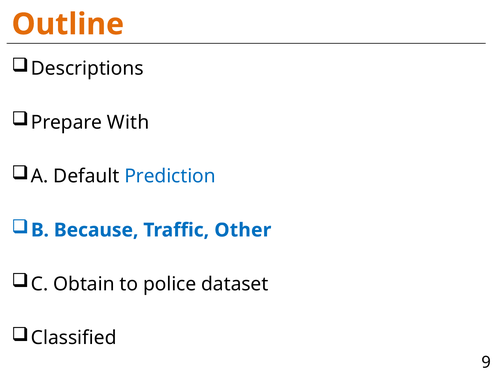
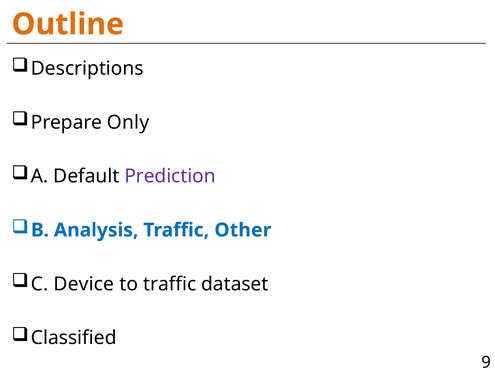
With: With -> Only (128, 122)
Prediction colour: blue -> purple (170, 176)
Because: Because -> Analysis (96, 230)
Obtain: Obtain -> Device (84, 283)
to police: police -> traffic (170, 283)
